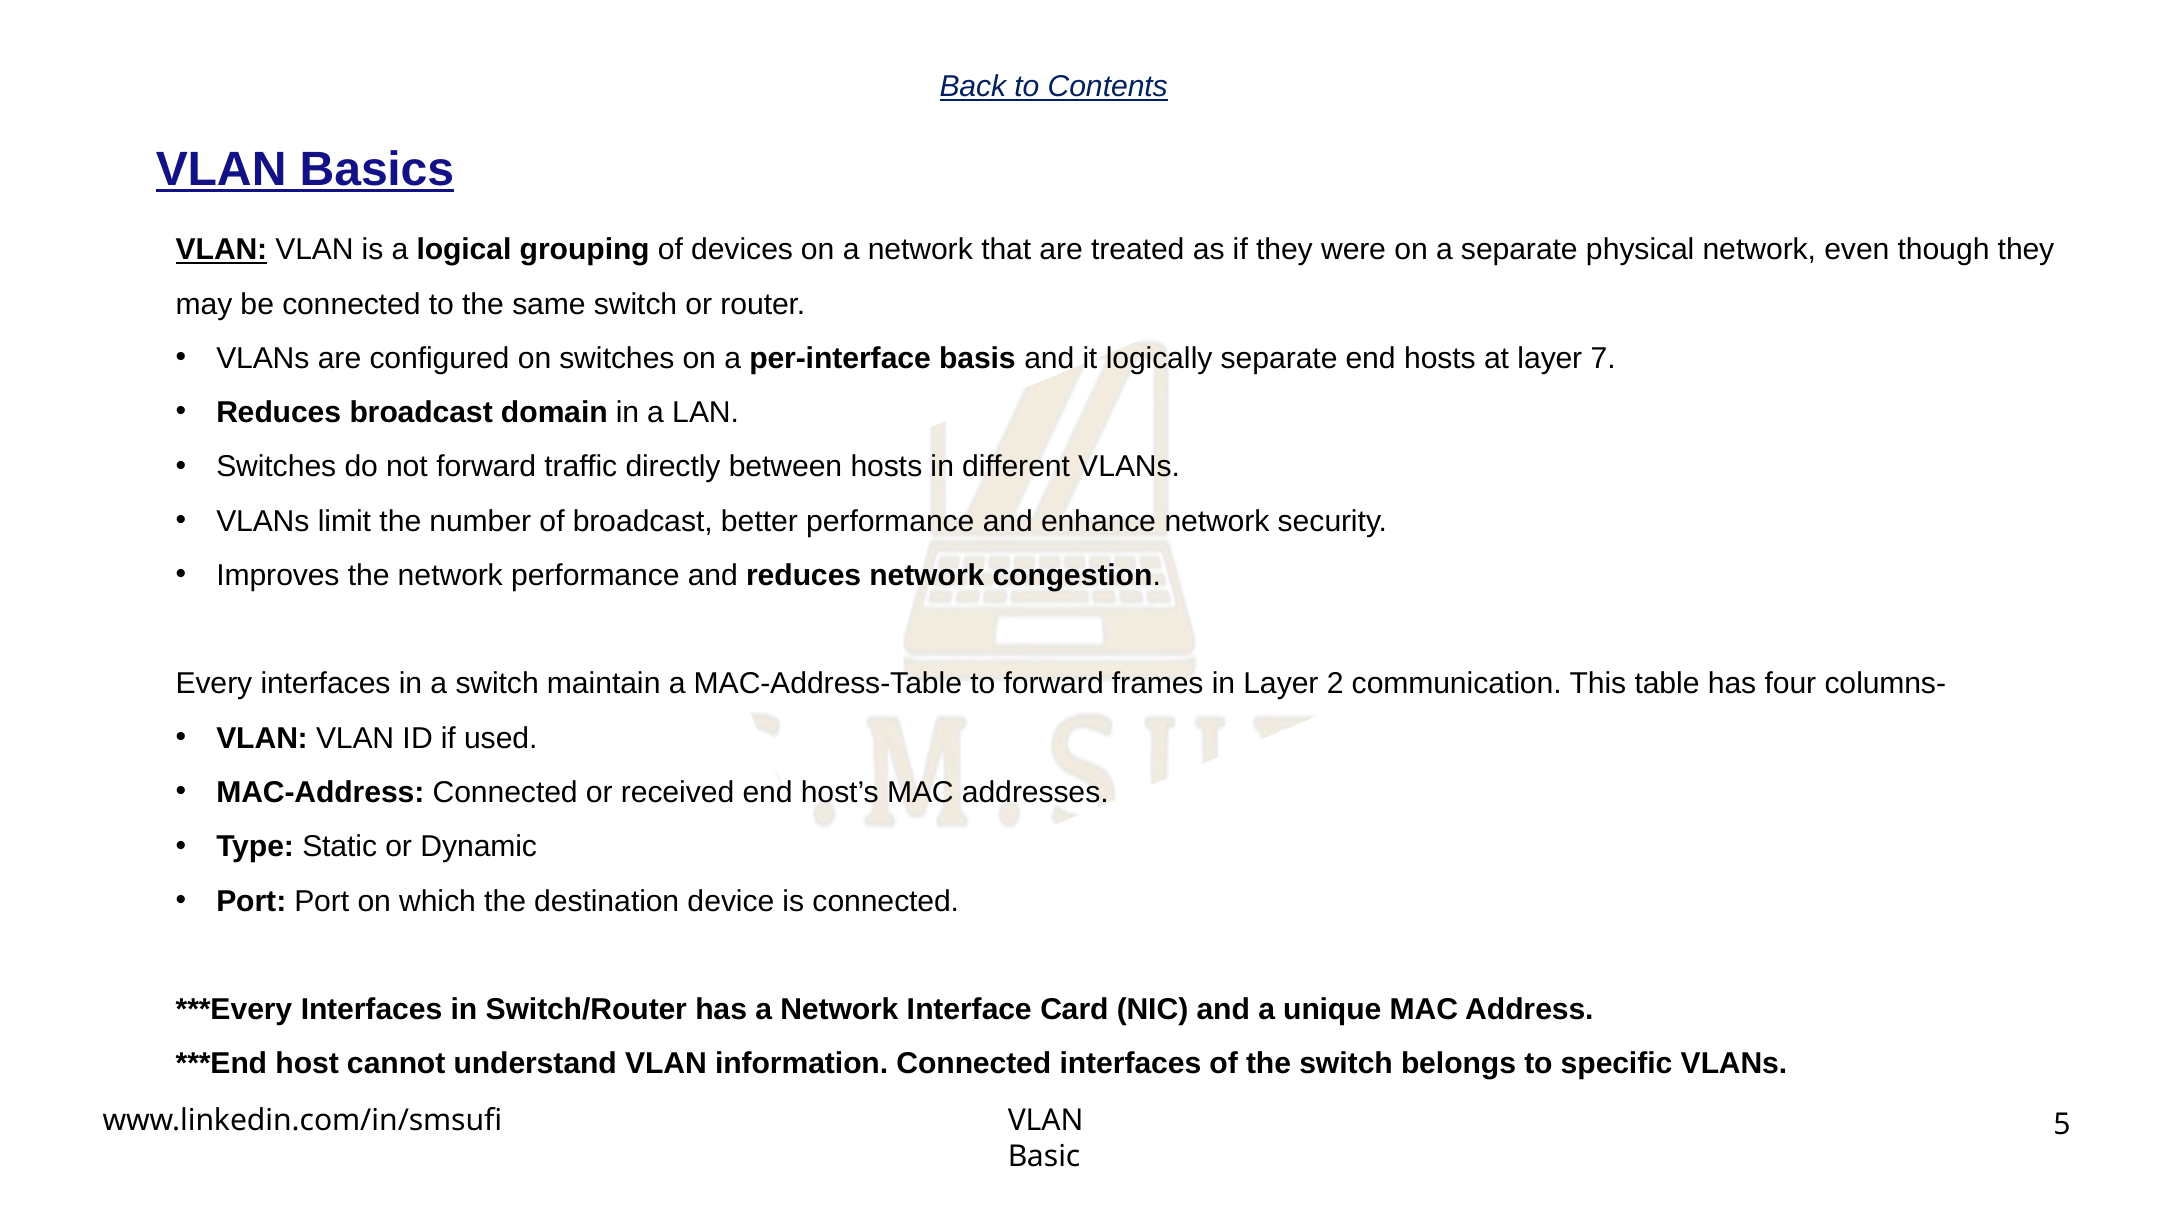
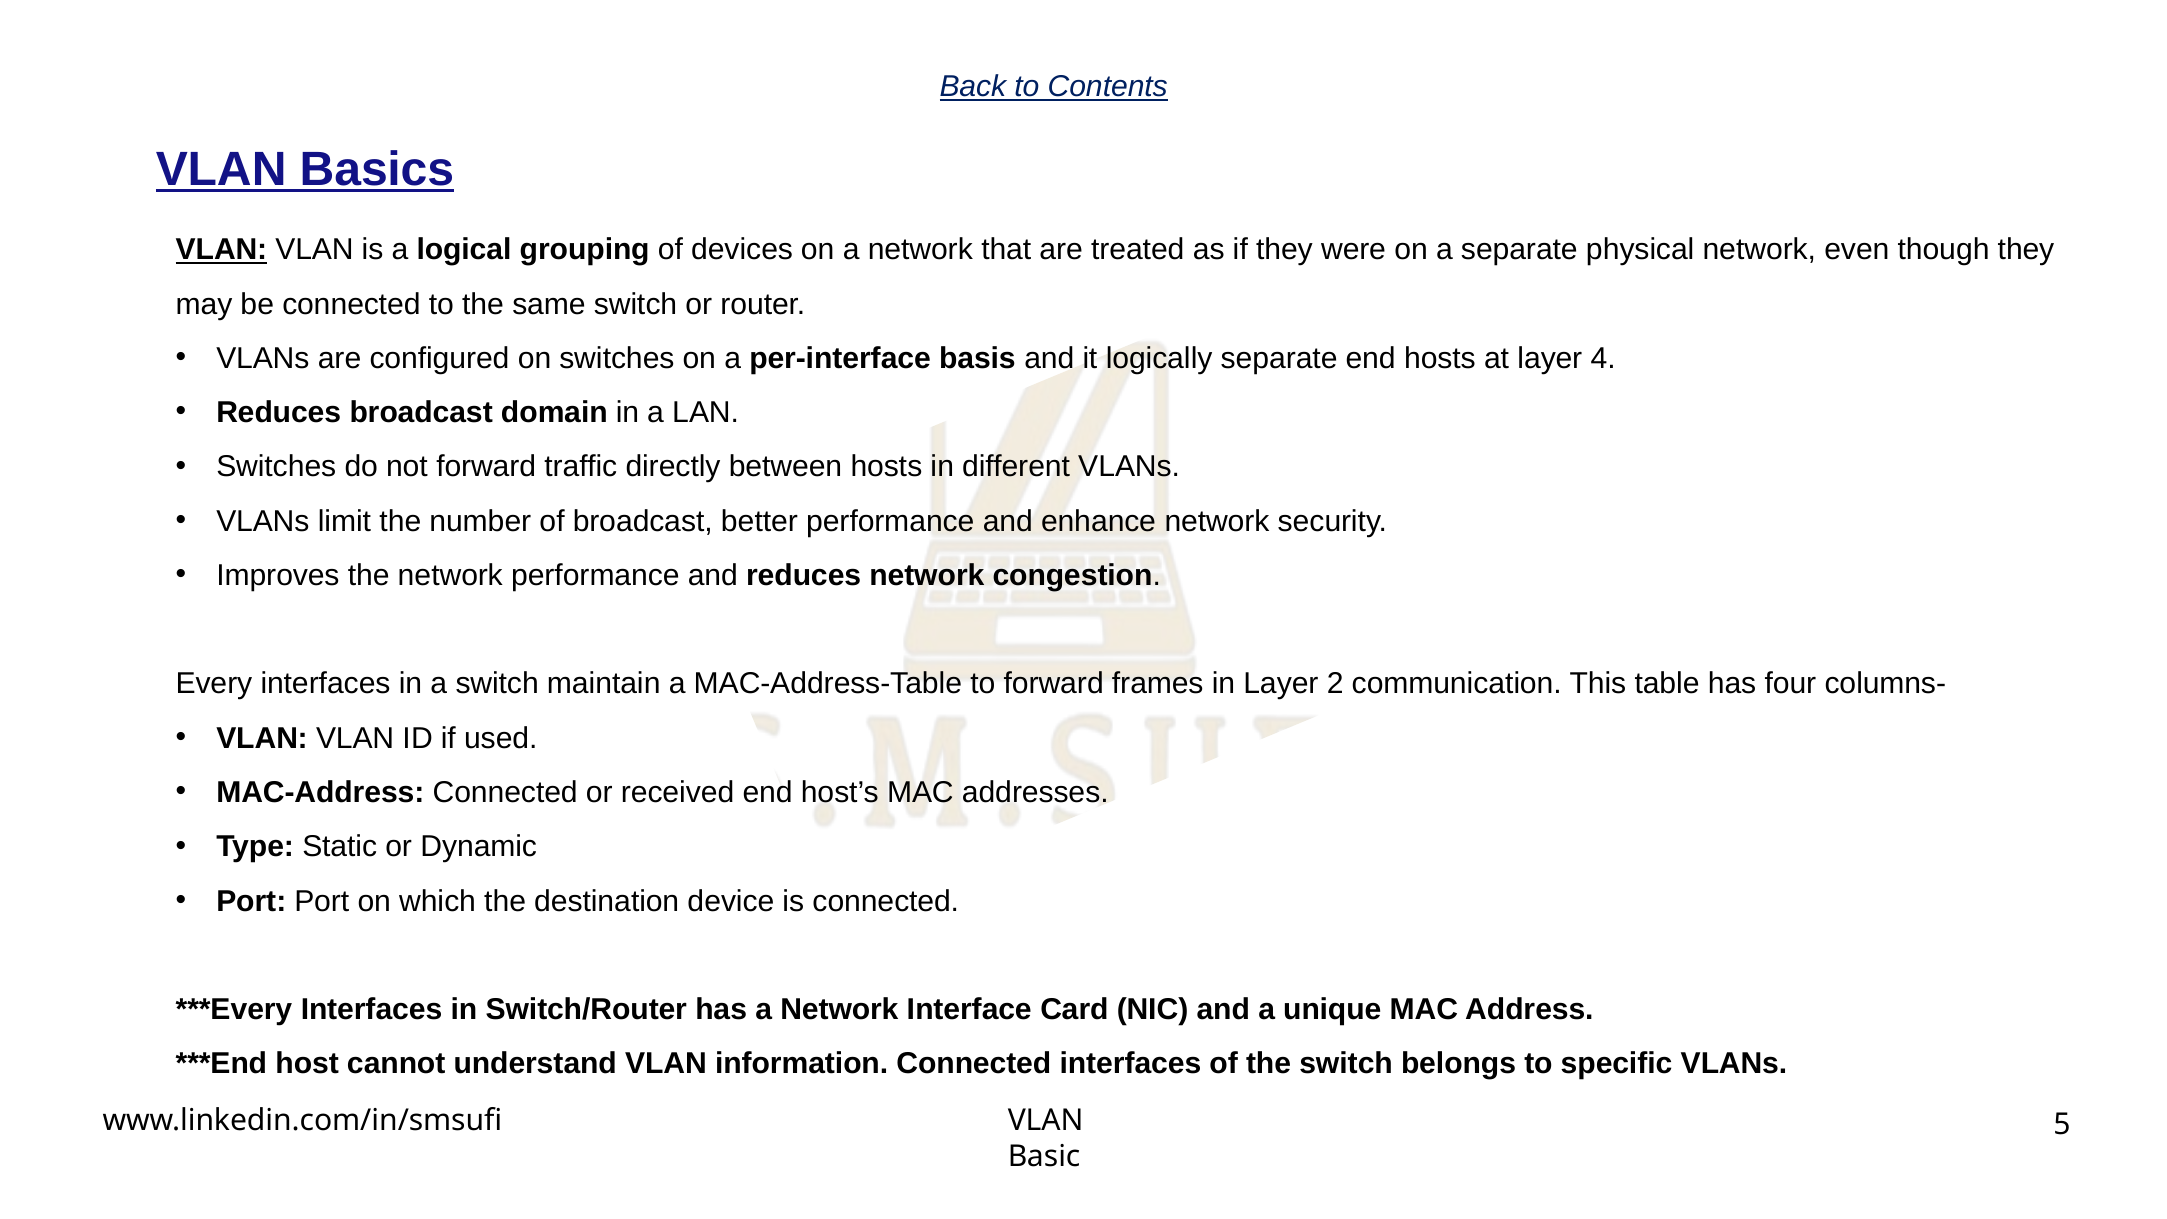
7: 7 -> 4 (1603, 358)
